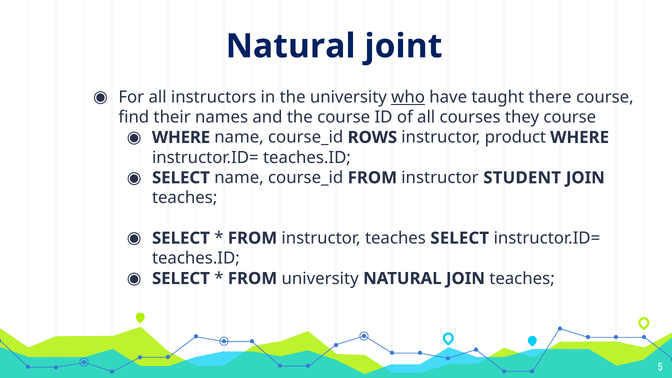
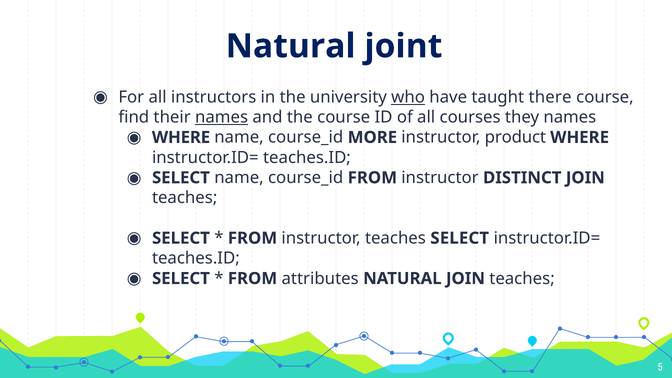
names underline: none -> present (222, 117)
they course: course -> names (570, 117)
ROWS: ROWS -> MORE (372, 137)
STUDENT: STUDENT -> DISTINCT (522, 178)
FROM university: university -> attributes (320, 279)
